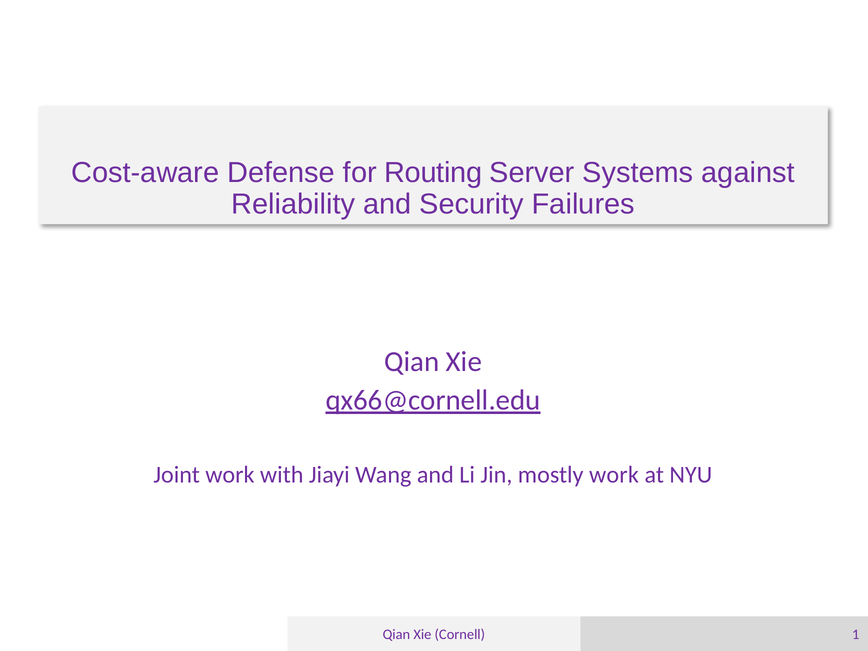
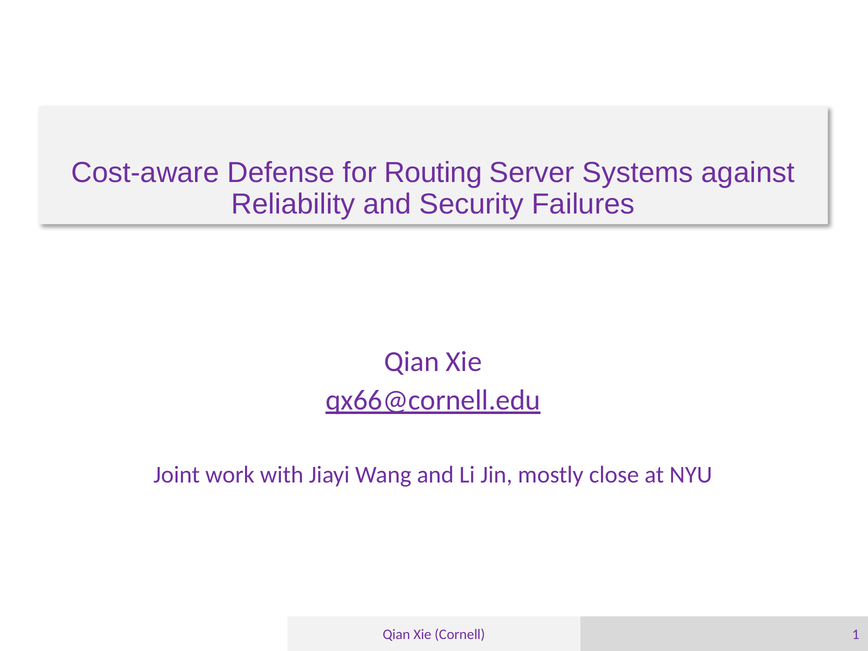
mostly work: work -> close (614, 475)
